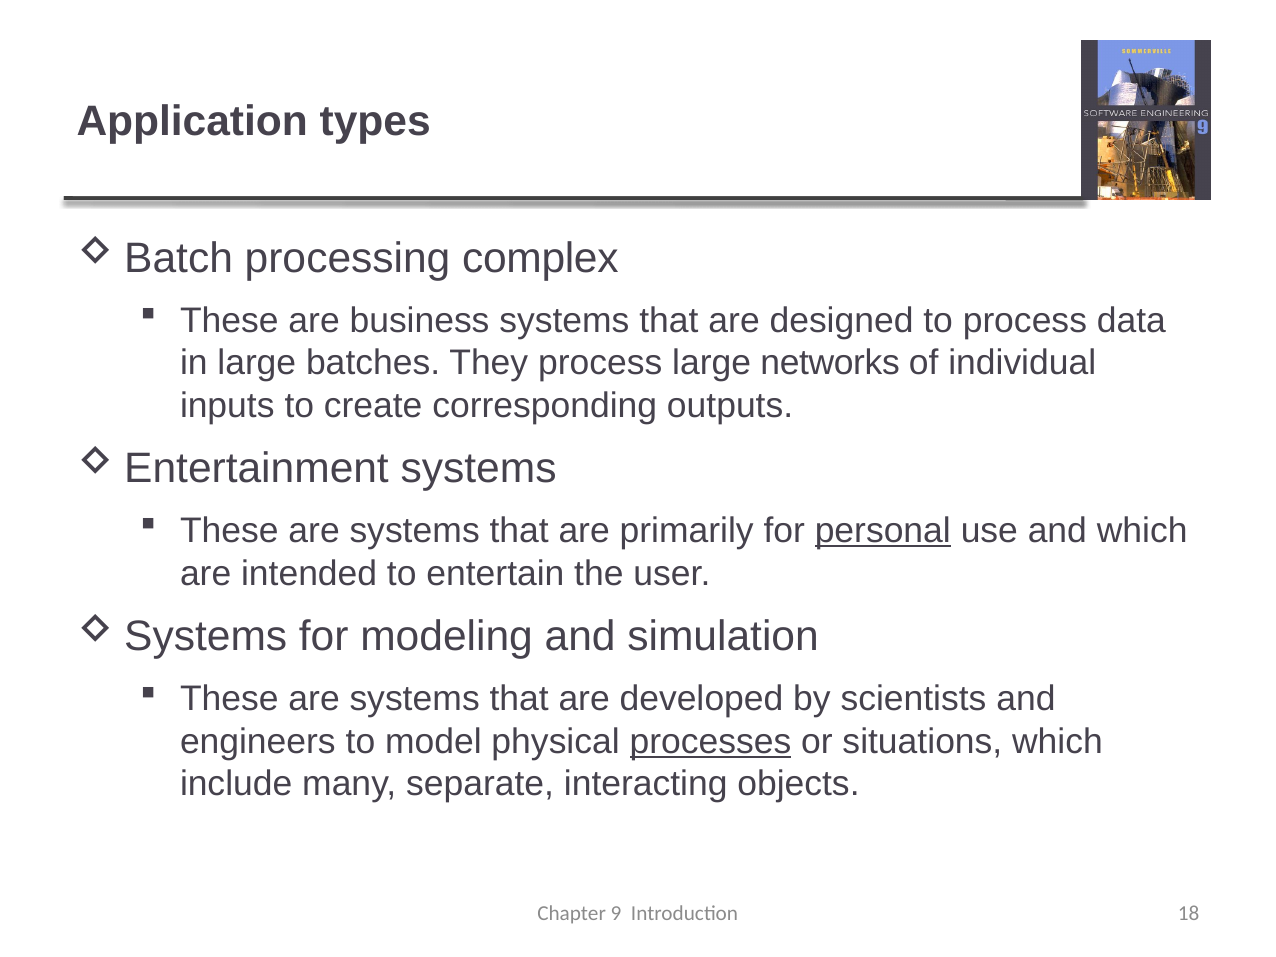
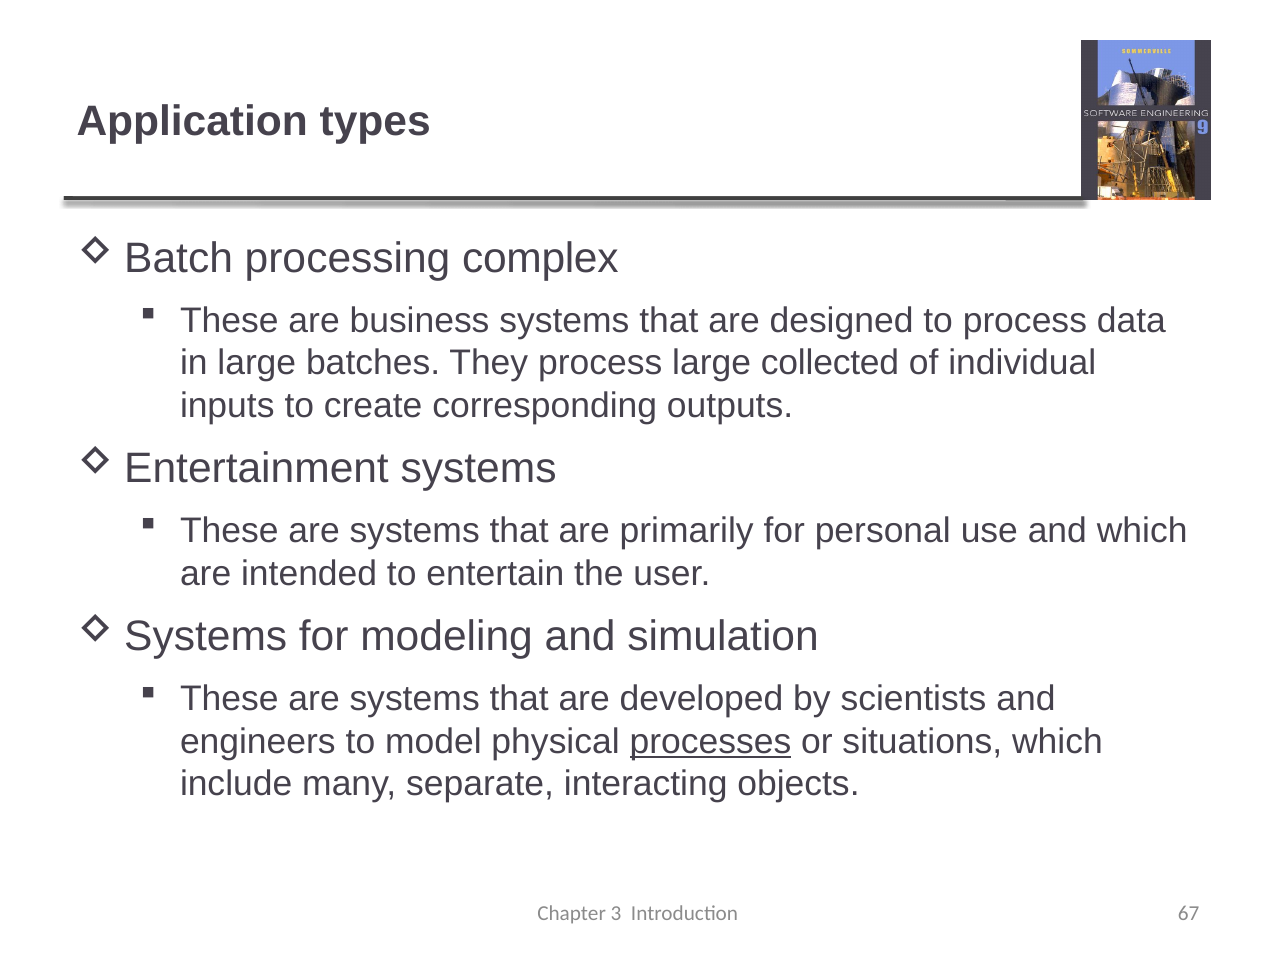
networks: networks -> collected (830, 363)
personal underline: present -> none (883, 531)
9: 9 -> 3 (616, 914)
18: 18 -> 67 (1189, 914)
